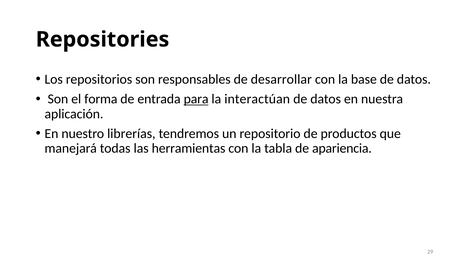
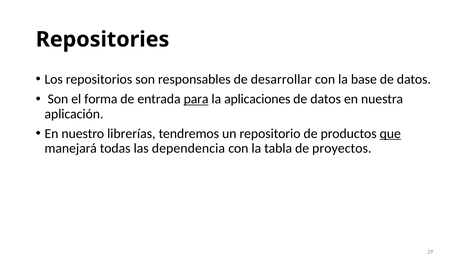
interactúan: interactúan -> aplicaciones (257, 99)
que underline: none -> present (390, 133)
herramientas: herramientas -> dependencia (188, 148)
apariencia: apariencia -> proyectos (342, 148)
